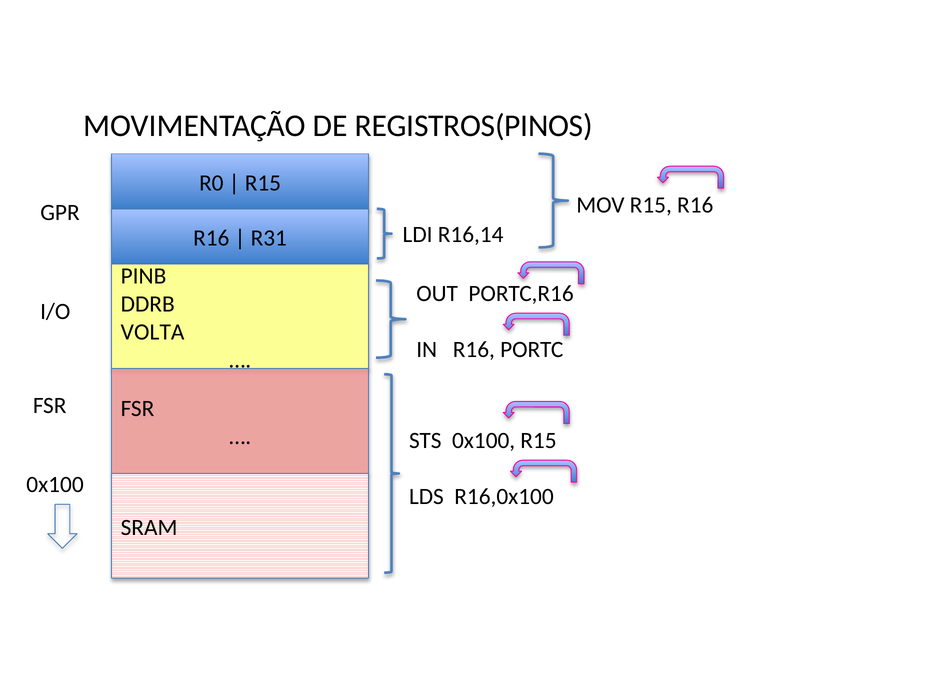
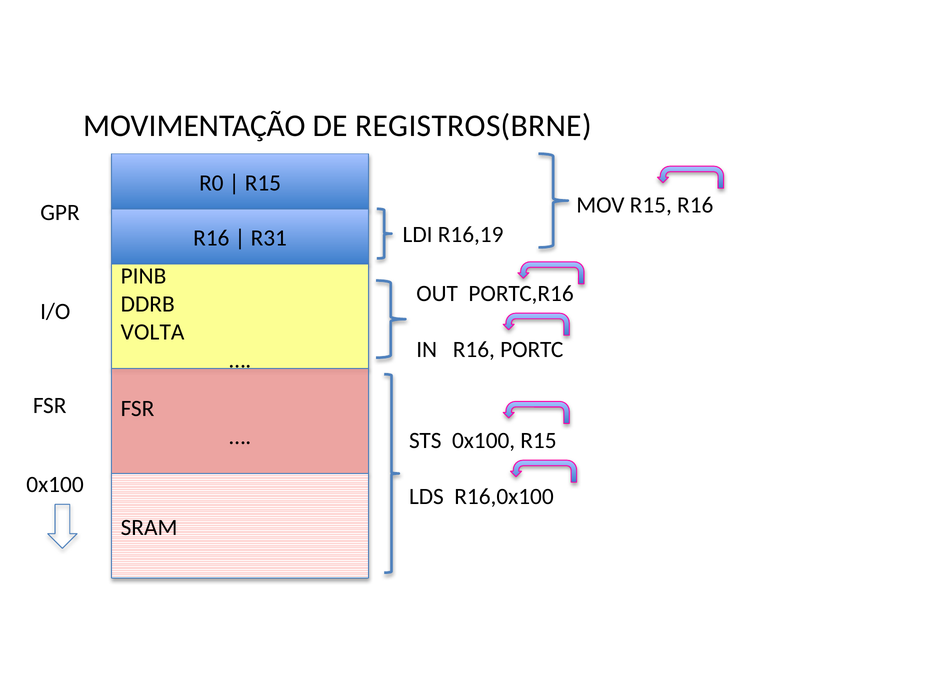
REGISTROS(PINOS: REGISTROS(PINOS -> REGISTROS(BRNE (473, 126)
R16,14: R16,14 -> R16,19 (471, 235)
